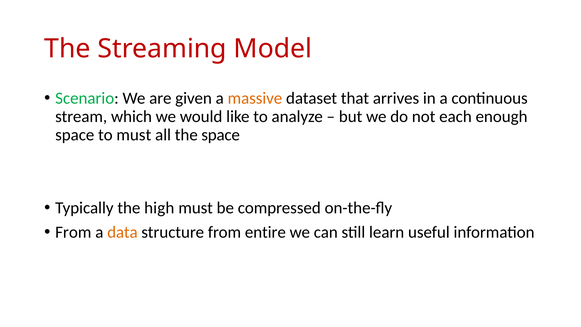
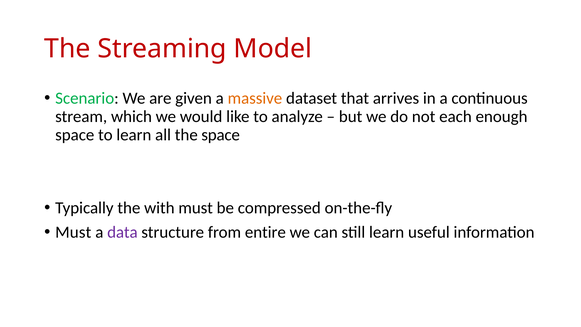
to must: must -> learn (134, 135)
high: high -> with (159, 208)
From: From -> Must (73, 232)
data colour: orange -> purple (122, 232)
